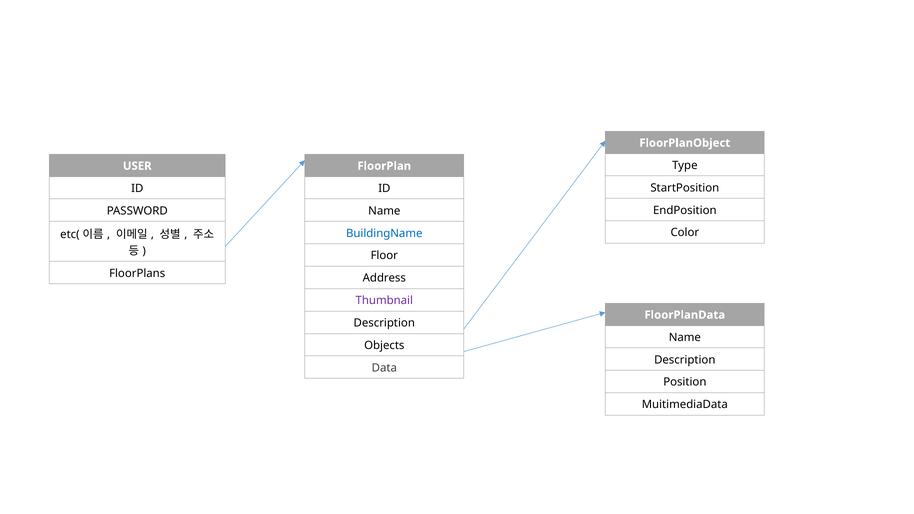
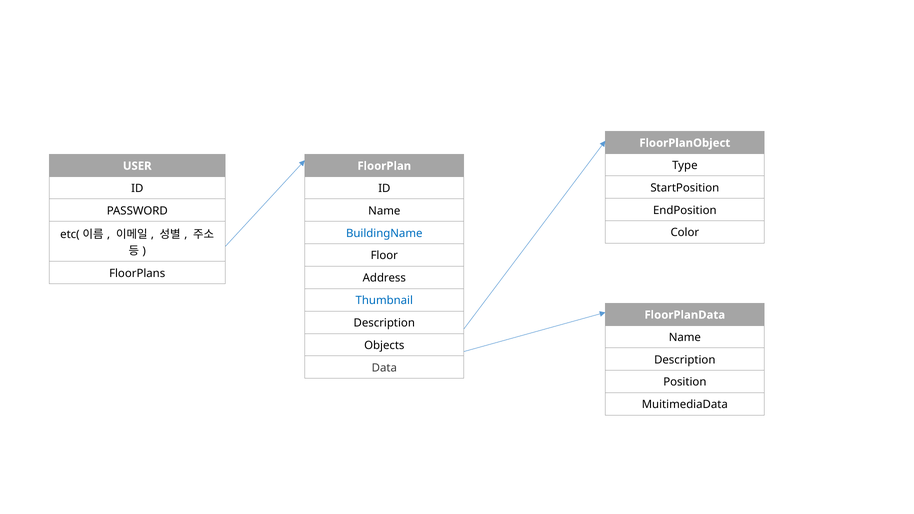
Thumbnail colour: purple -> blue (384, 301)
